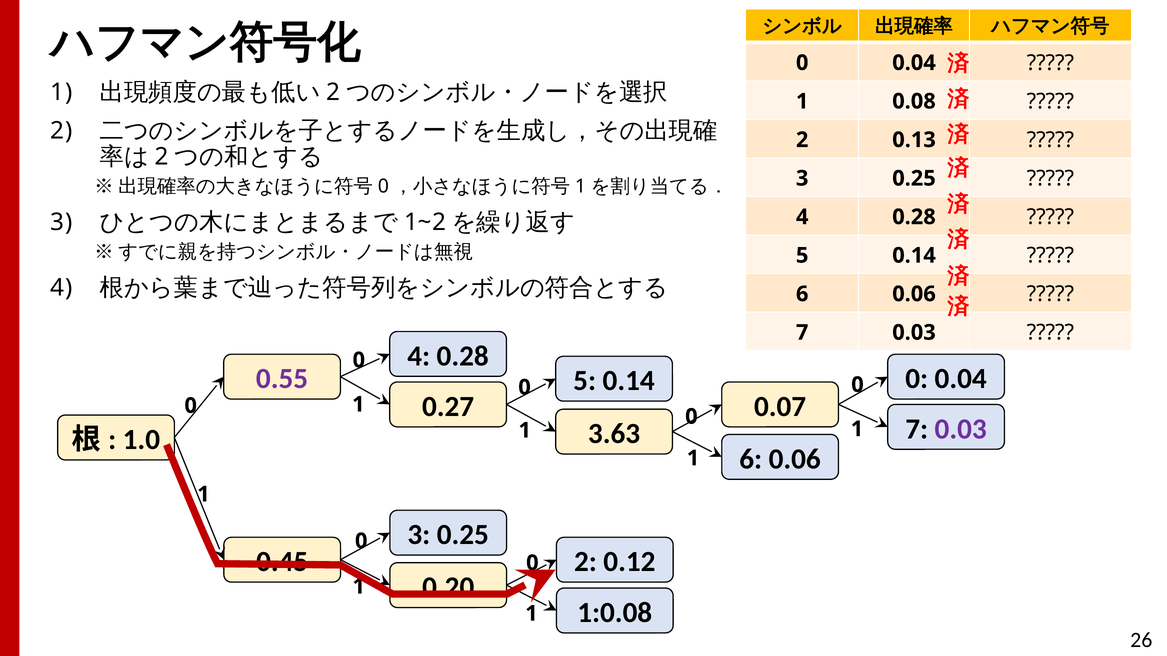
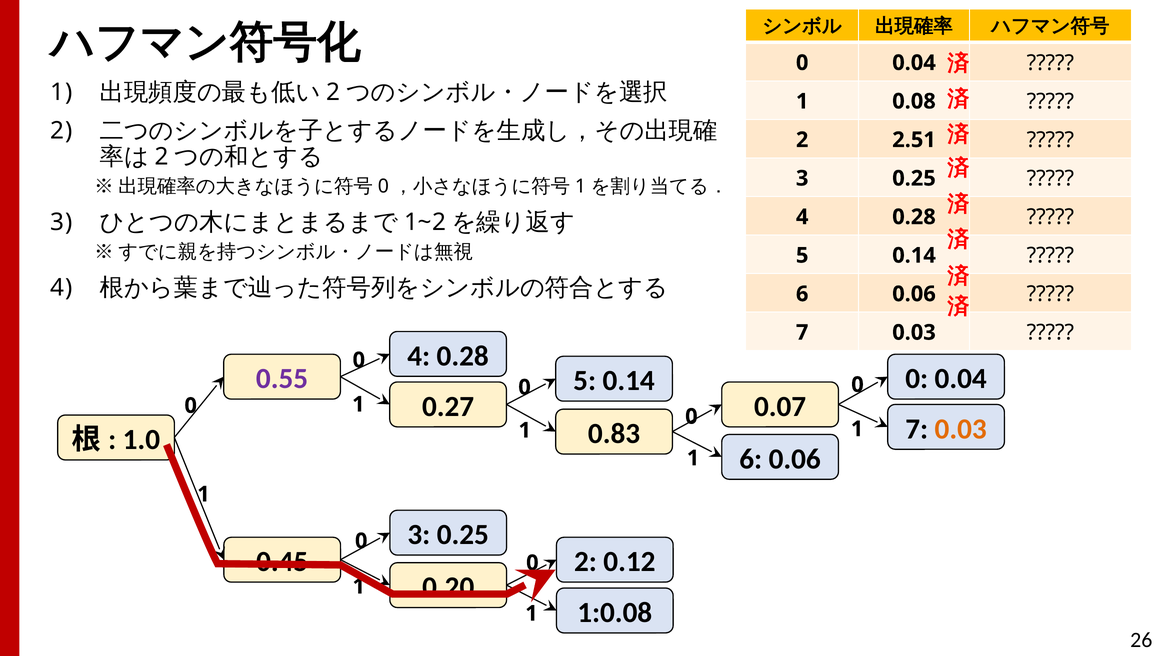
0.13: 0.13 -> 2.51 (914, 140)
0.03 colour: purple -> orange (961, 429)
3.63: 3.63 -> 0.83 (614, 434)
